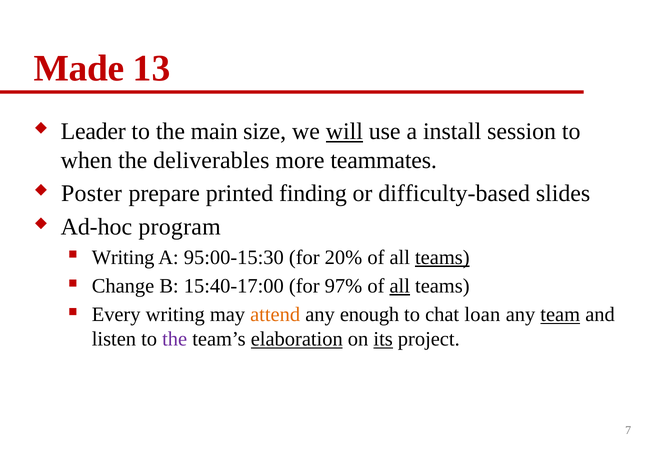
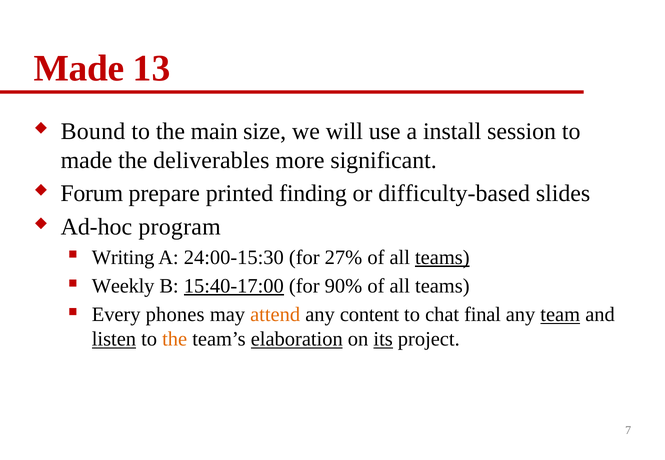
Leader: Leader -> Bound (93, 132)
will underline: present -> none (344, 132)
when: when -> made (86, 160)
teammates: teammates -> significant (384, 160)
Poster: Poster -> Forum (92, 194)
95:00-15:30: 95:00-15:30 -> 24:00-15:30 (234, 258)
20%: 20% -> 27% (343, 258)
Change: Change -> Weekly (123, 286)
15:40-17:00 underline: none -> present (234, 286)
97%: 97% -> 90% (343, 286)
all underline: present -> none (400, 286)
Every writing: writing -> phones (175, 315)
enough: enough -> content (370, 315)
loan: loan -> final (483, 315)
listen underline: none -> present (114, 340)
the colour: purple -> orange (175, 340)
